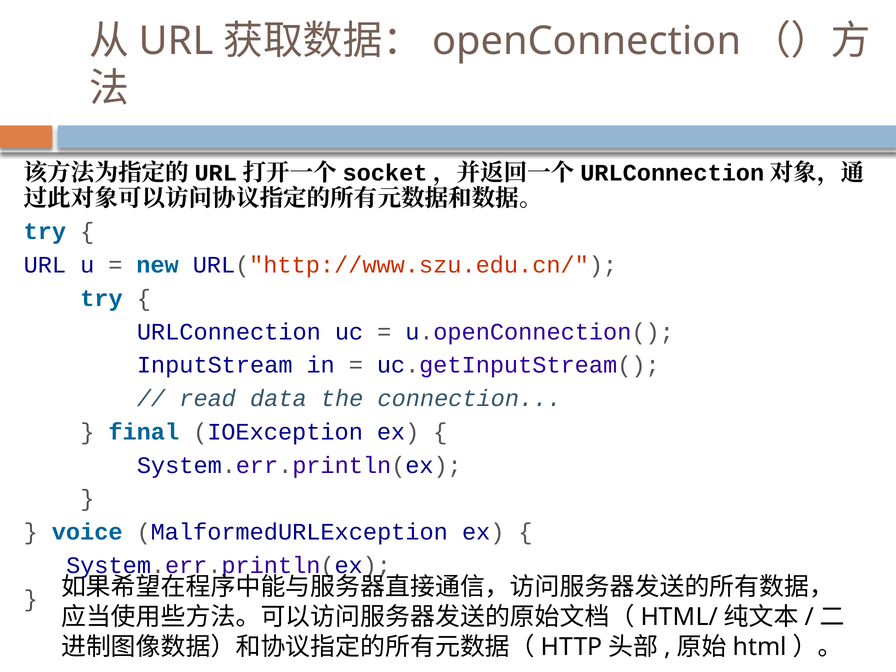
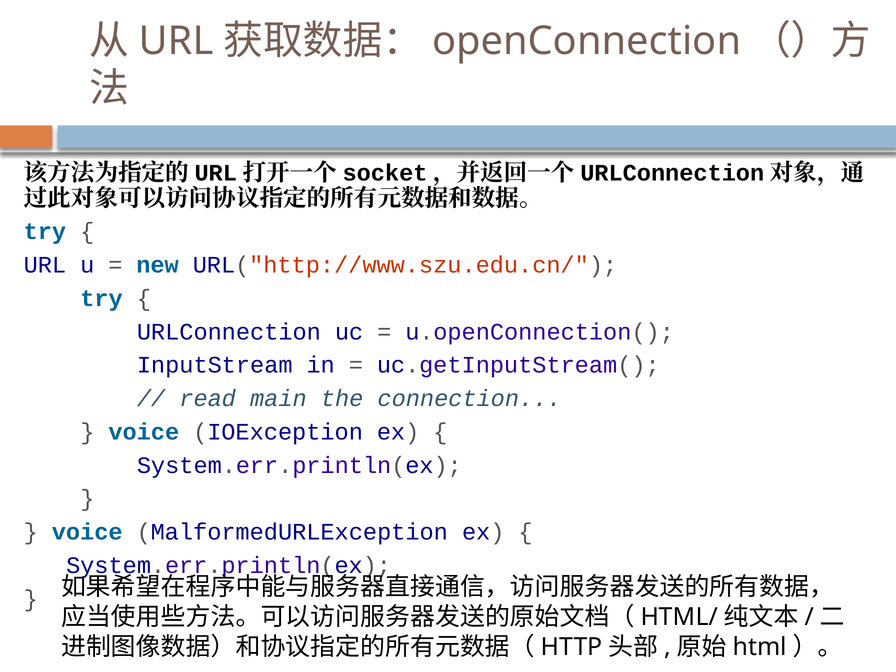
data: data -> main (278, 399)
final: final -> voice (144, 432)
